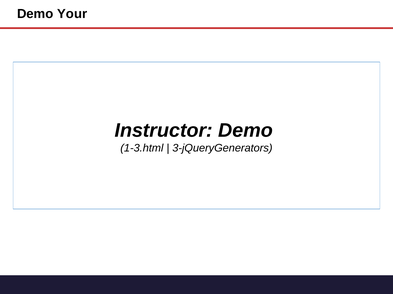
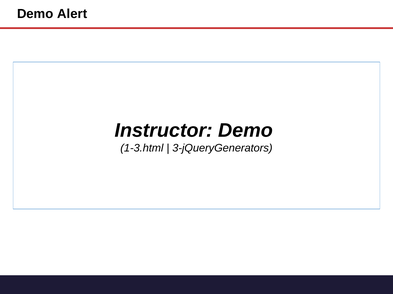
Your: Your -> Alert (72, 14)
